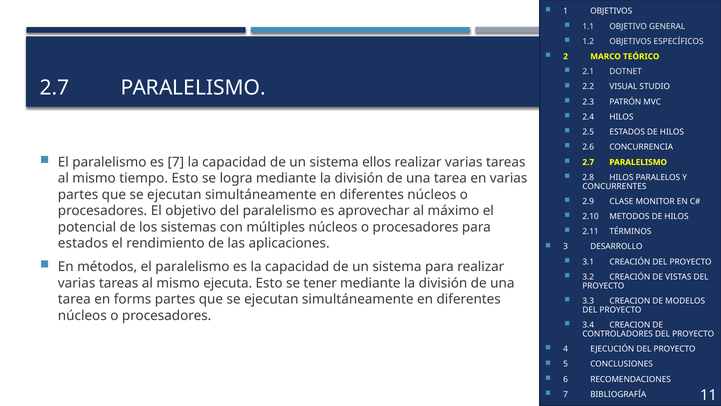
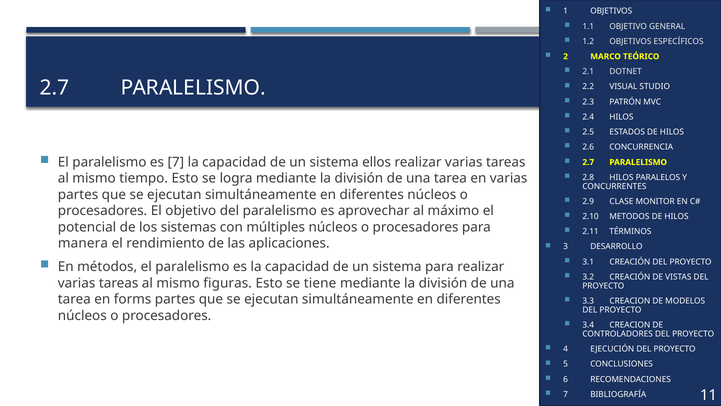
estados: estados -> manera (83, 243)
ejecuta: ejecuta -> figuras (228, 283)
tener: tener -> tiene (320, 283)
